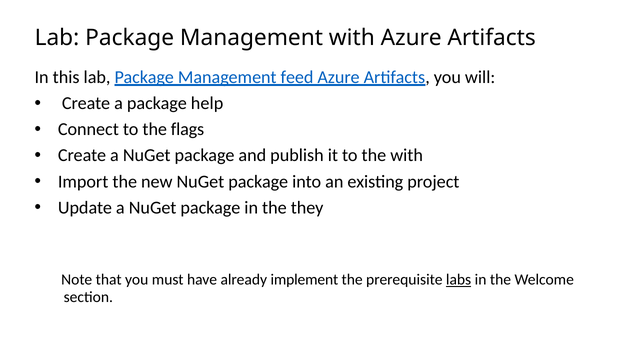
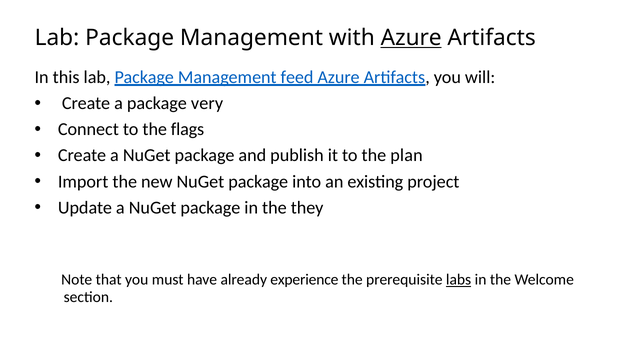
Azure underline: none -> present (411, 38)
help: help -> very (207, 103)
the with: with -> plan (407, 155)
implement: implement -> experience (304, 280)
